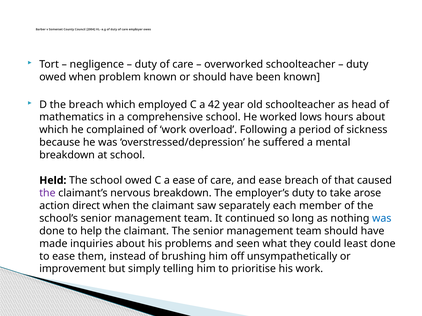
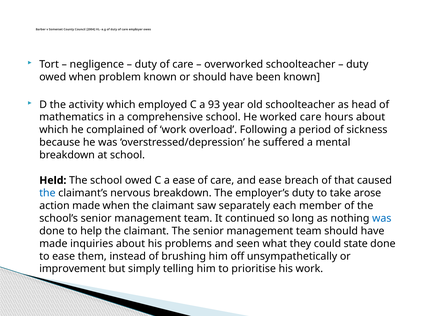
the breach: breach -> activity (86, 105)
42: 42 -> 93 (214, 105)
worked lows: lows -> care (311, 117)
the colour: purple -> blue (47, 193)
action direct: direct -> made (86, 206)
least: least -> state (356, 244)
